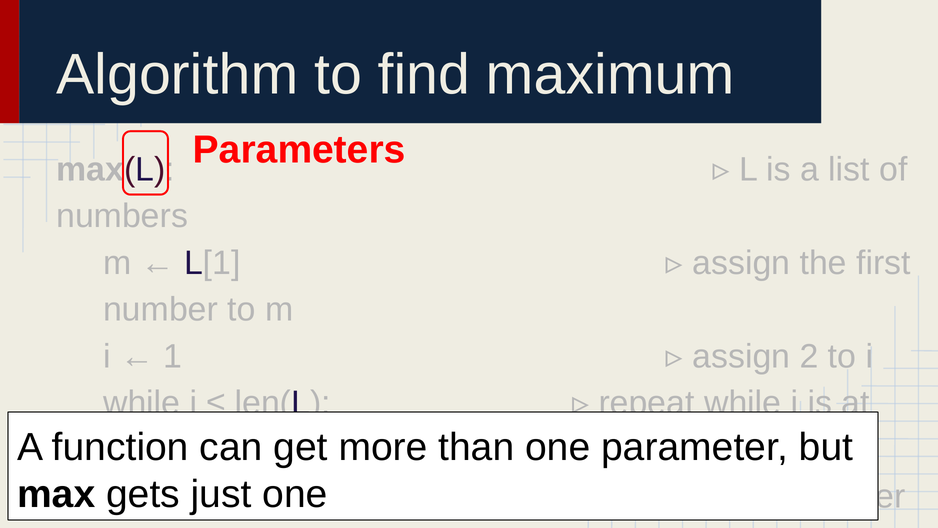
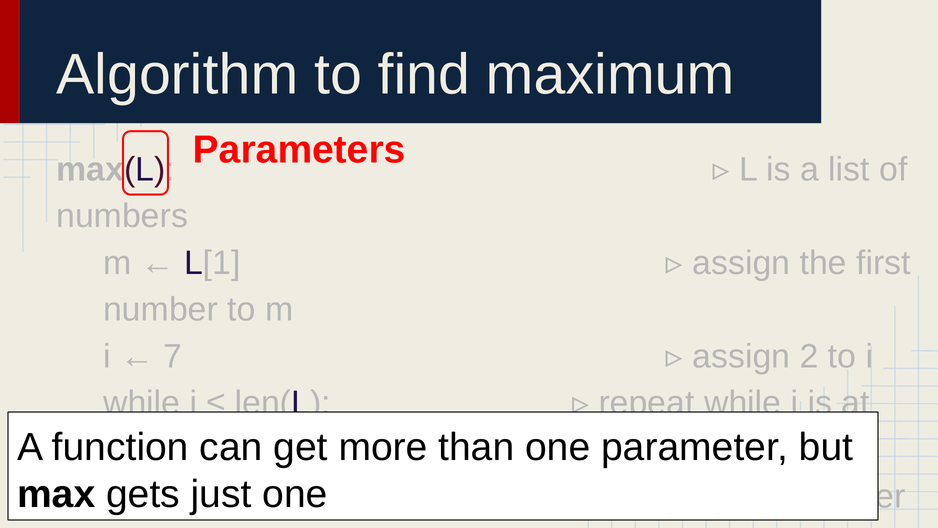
1: 1 -> 7 (173, 356)
